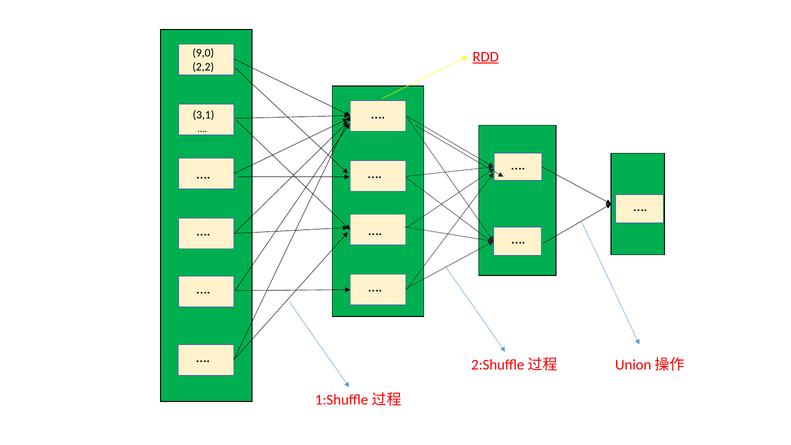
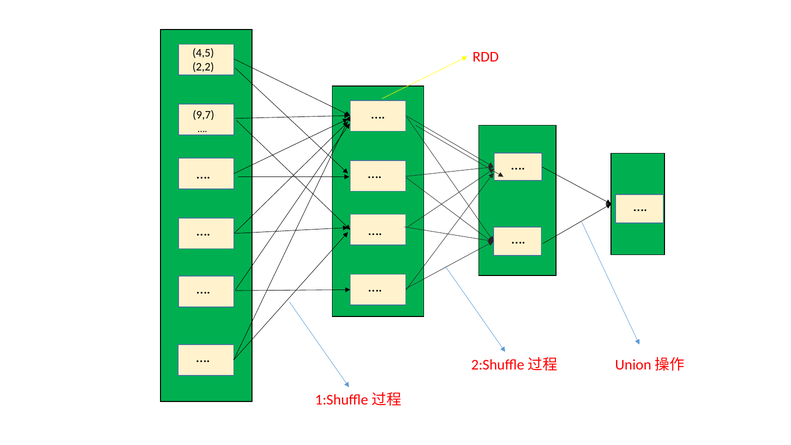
9,0: 9,0 -> 4,5 (203, 53)
RDD underline: present -> none (486, 57)
3,1: 3,1 -> 9,7 (204, 115)
